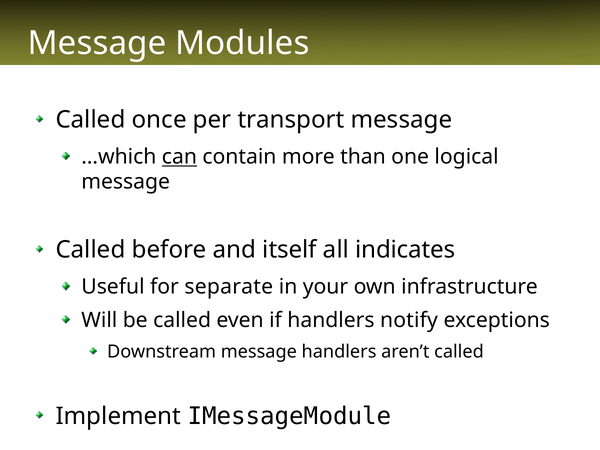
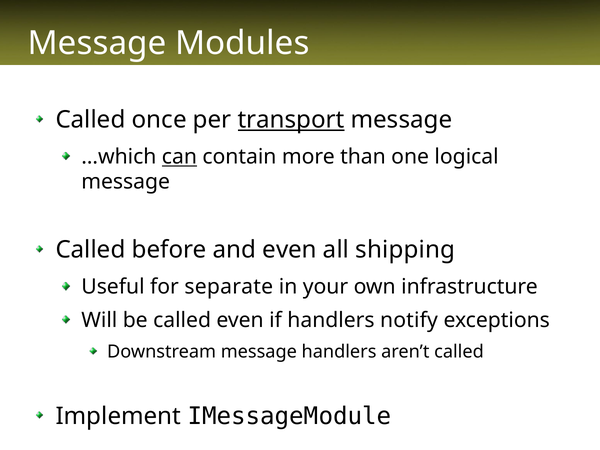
transport underline: none -> present (291, 120)
and itself: itself -> even (290, 250)
indicates: indicates -> shipping (405, 250)
